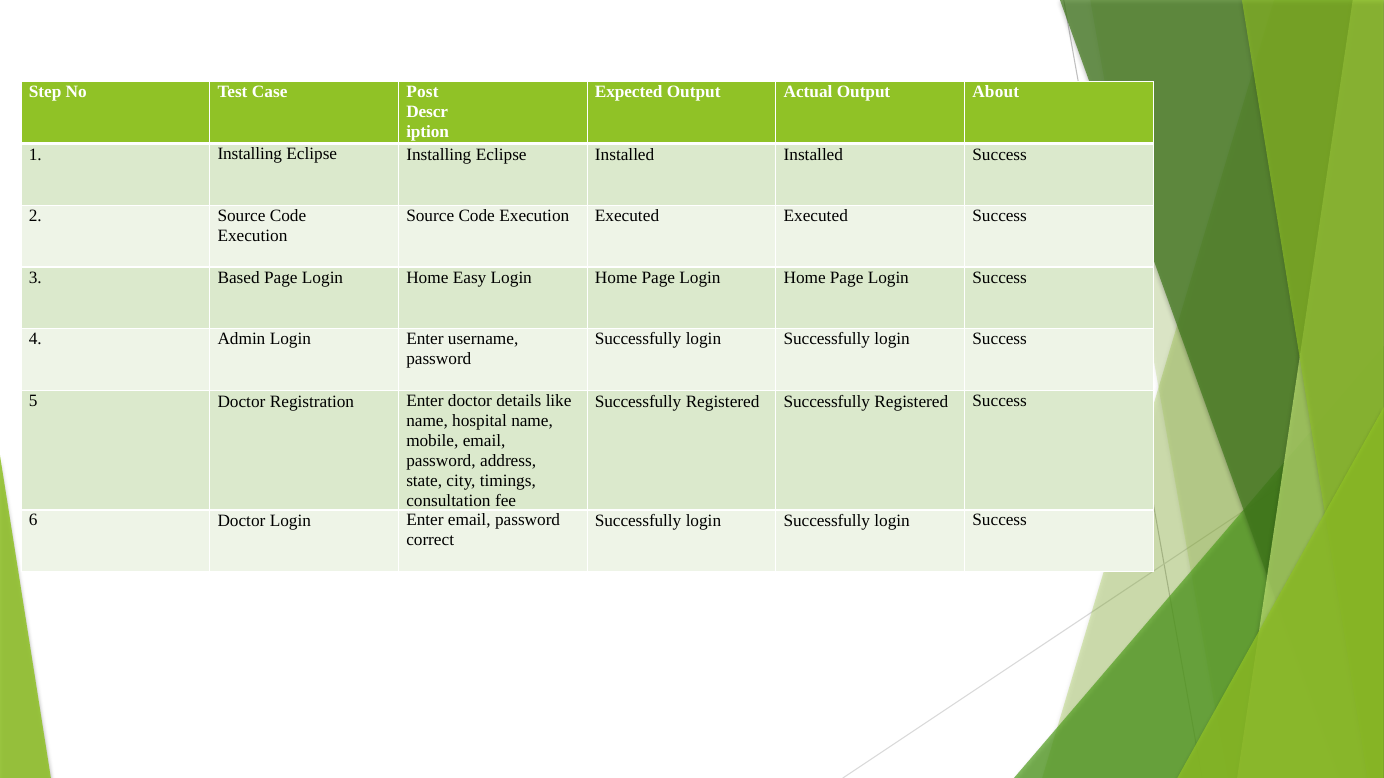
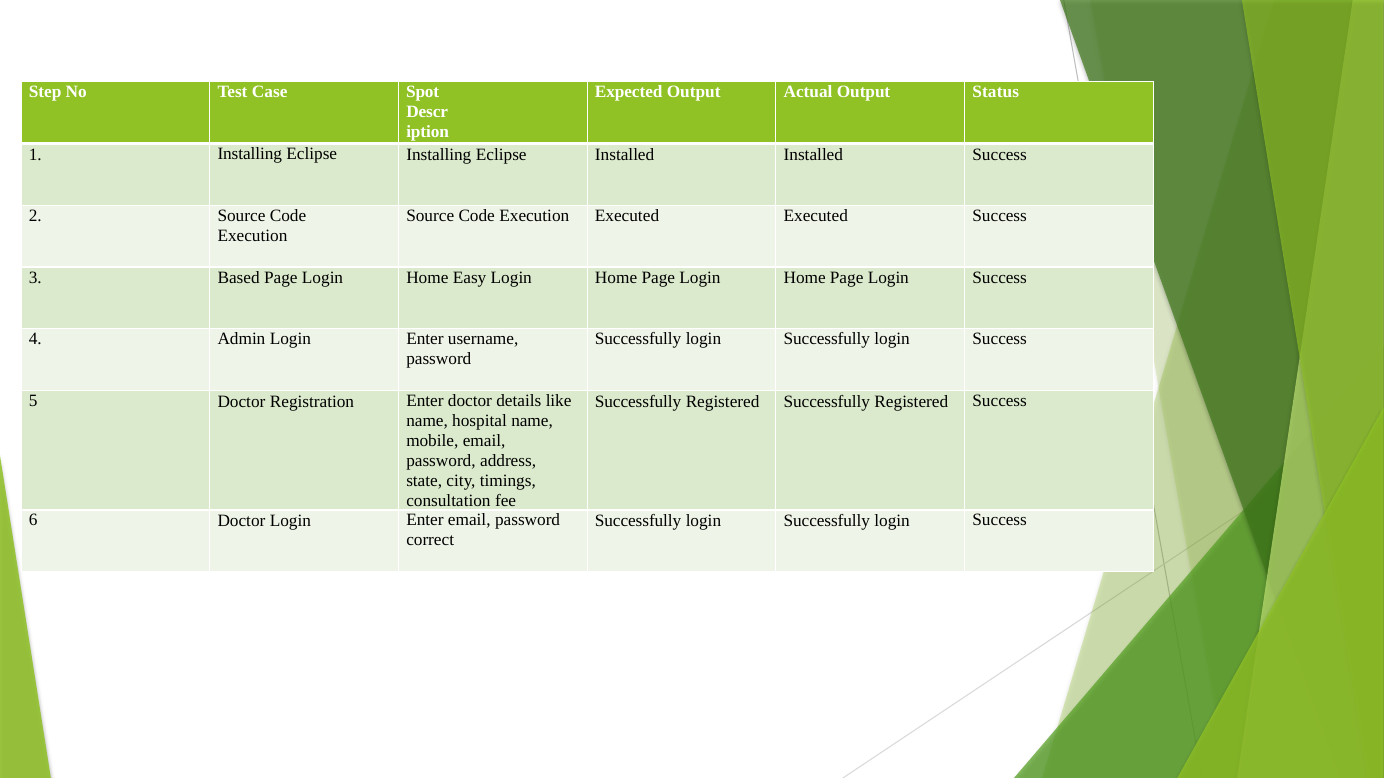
Post: Post -> Spot (423, 92)
About: About -> Status (996, 92)
